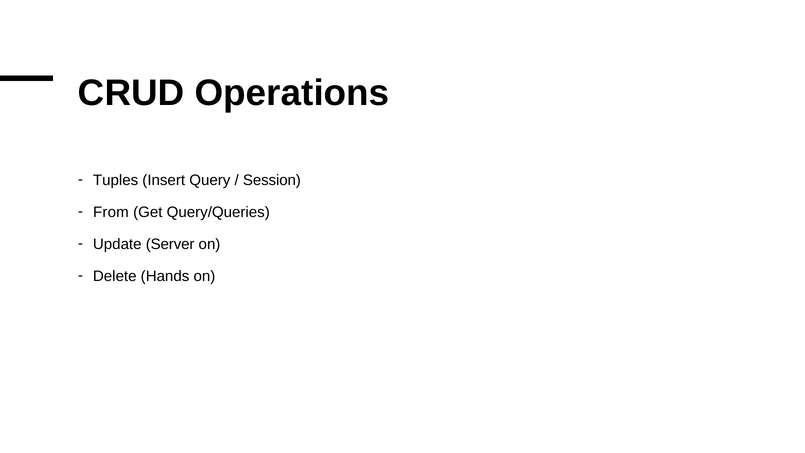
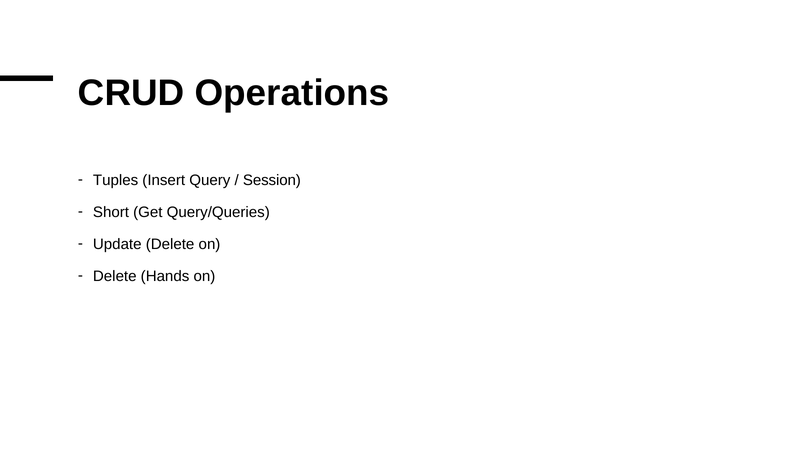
From: From -> Short (111, 212)
Update Server: Server -> Delete (170, 244)
